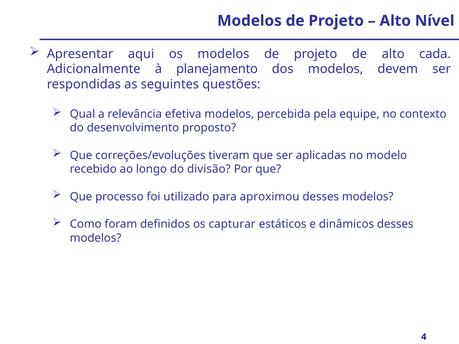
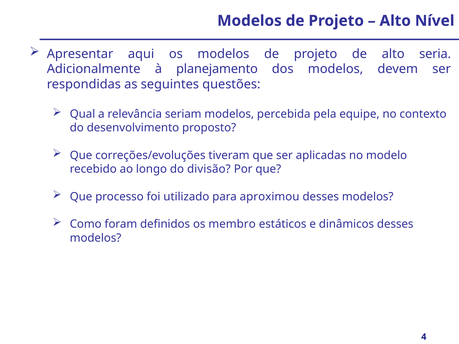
cada: cada -> seria (435, 54)
efetiva: efetiva -> seriam (183, 114)
capturar: capturar -> membro (232, 224)
